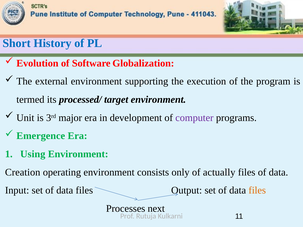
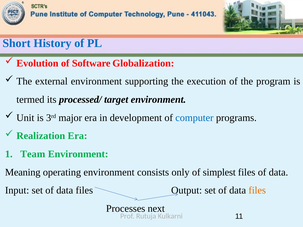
computer colour: purple -> blue (194, 118)
Emergence: Emergence -> Realization (41, 136)
Using: Using -> Team (33, 154)
Creation: Creation -> Meaning (23, 172)
actually: actually -> simplest (219, 172)
